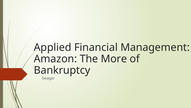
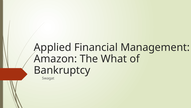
More: More -> What (114, 59)
